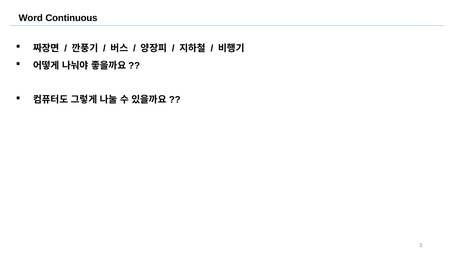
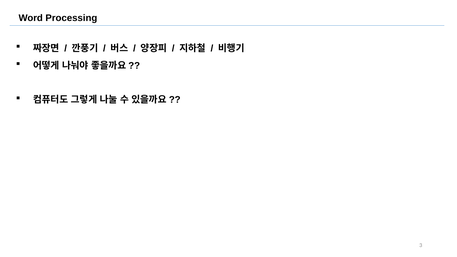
Continuous: Continuous -> Processing (71, 18)
